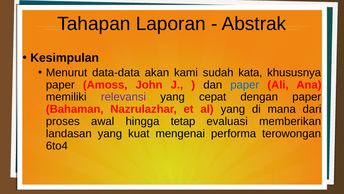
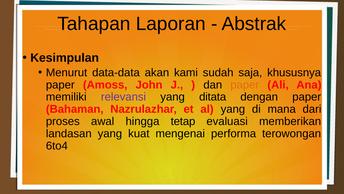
kata: kata -> saja (250, 72)
paper colour: blue -> orange (245, 85)
cepat: cepat -> ditata (213, 97)
